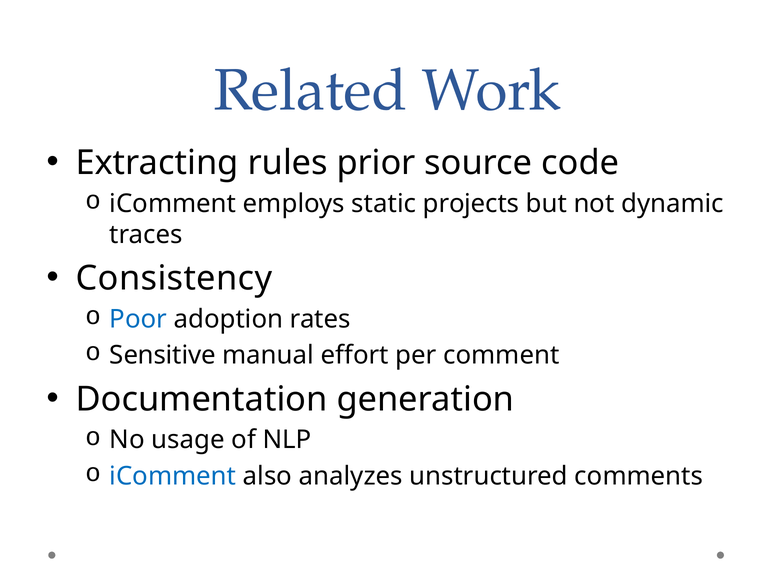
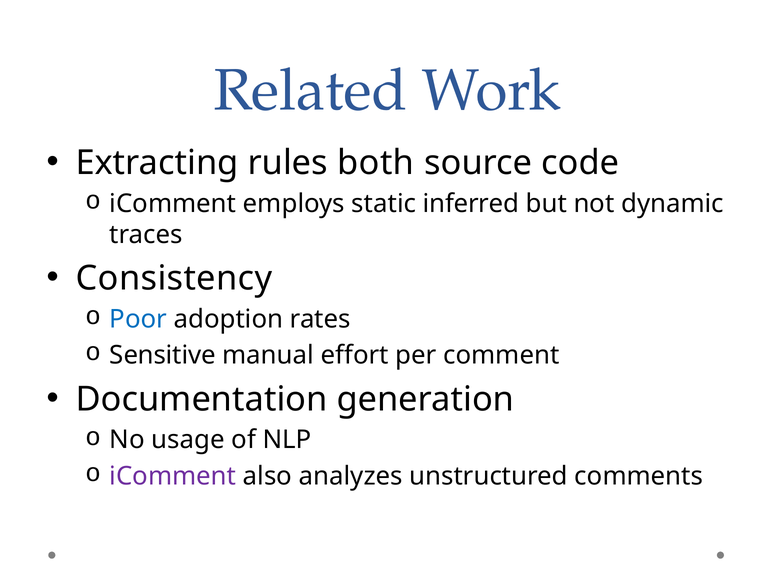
prior: prior -> both (376, 163)
projects: projects -> inferred (471, 203)
iComment colour: blue -> purple (173, 476)
